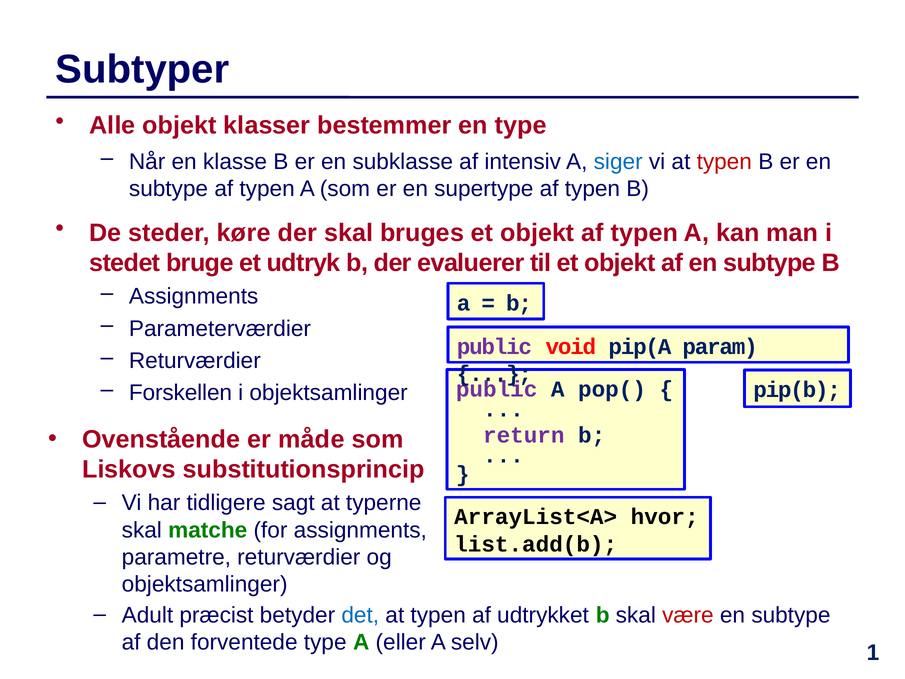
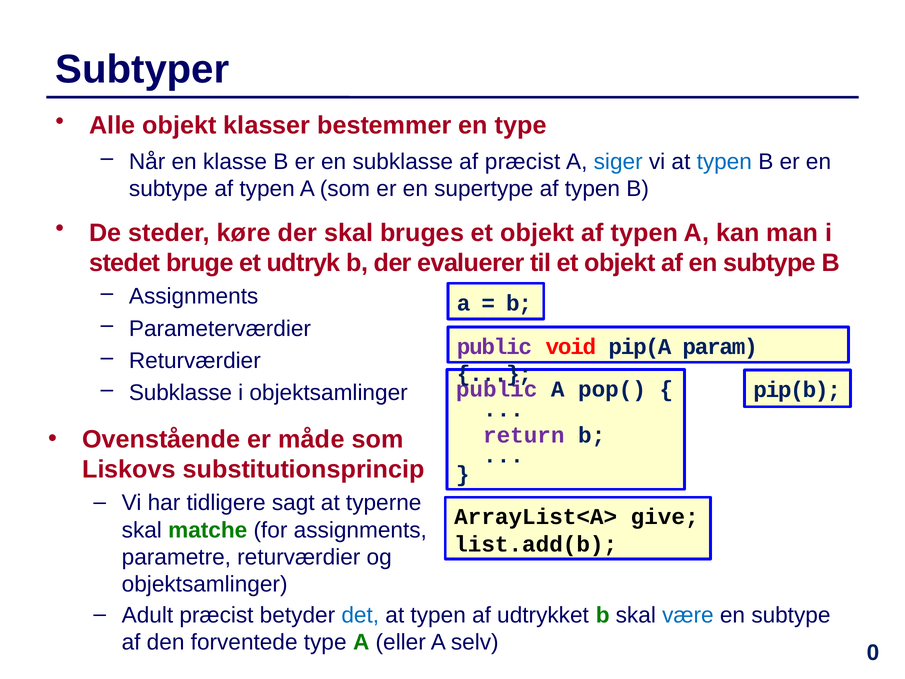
af intensiv: intensiv -> præcist (523, 162)
typen colour: red -> blue (724, 162)
Forskellen: Forskellen -> Subklasse (180, 393)
hvor: hvor -> give (665, 517)
være colour: red -> blue (688, 615)
1: 1 -> 0 (873, 653)
